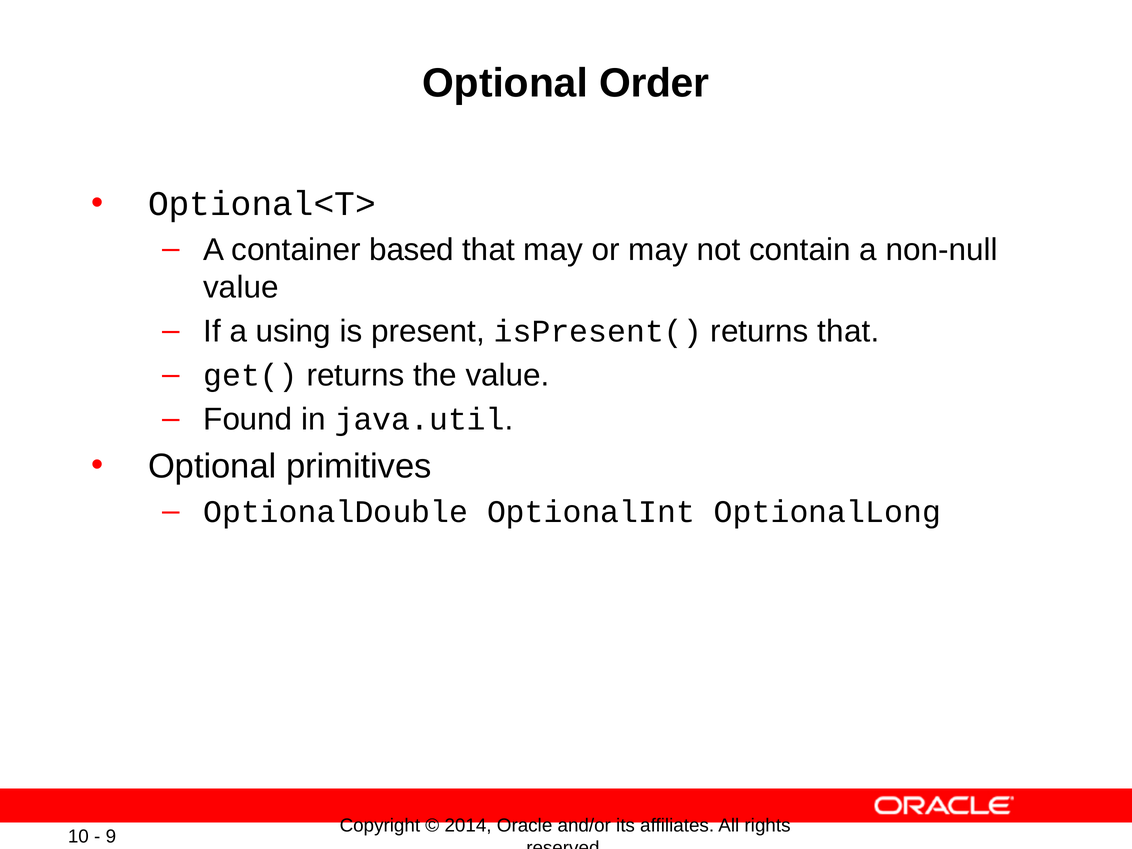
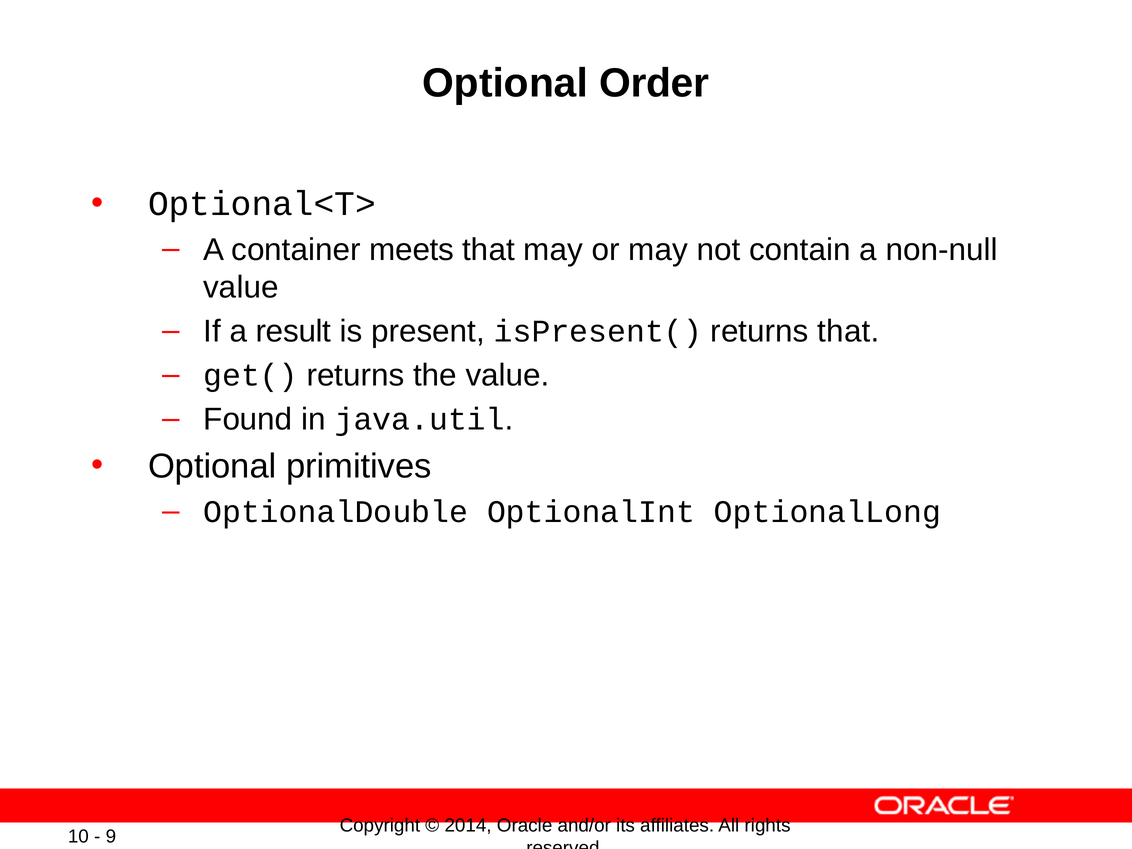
based: based -> meets (412, 250)
using: using -> result (293, 331)
